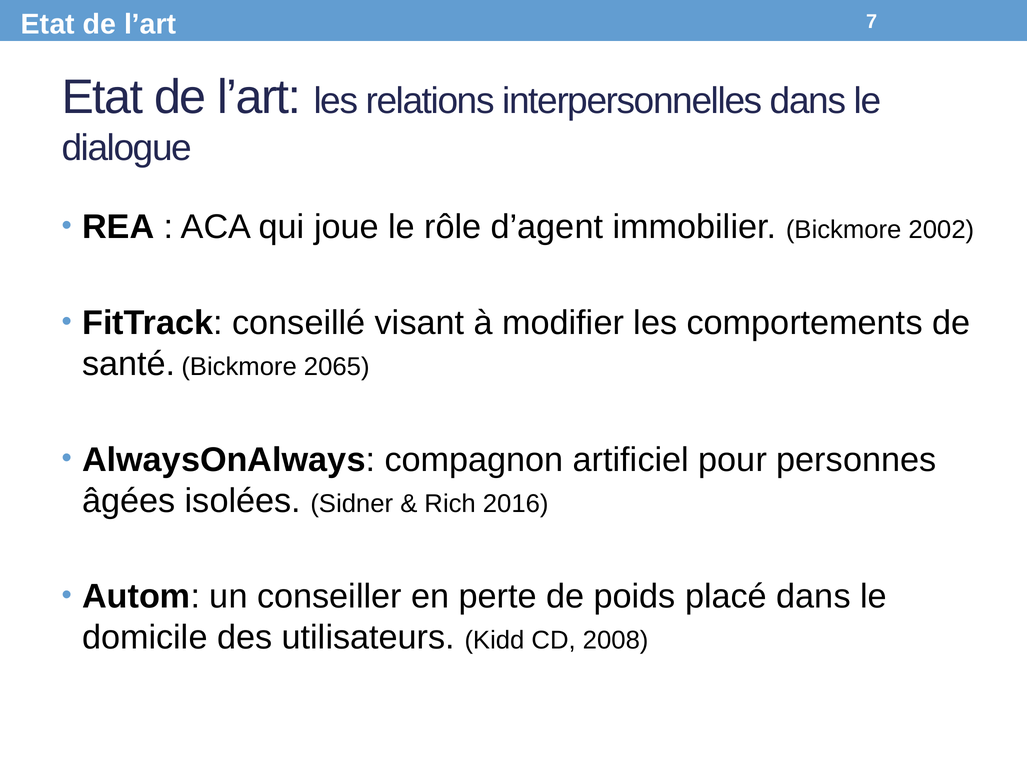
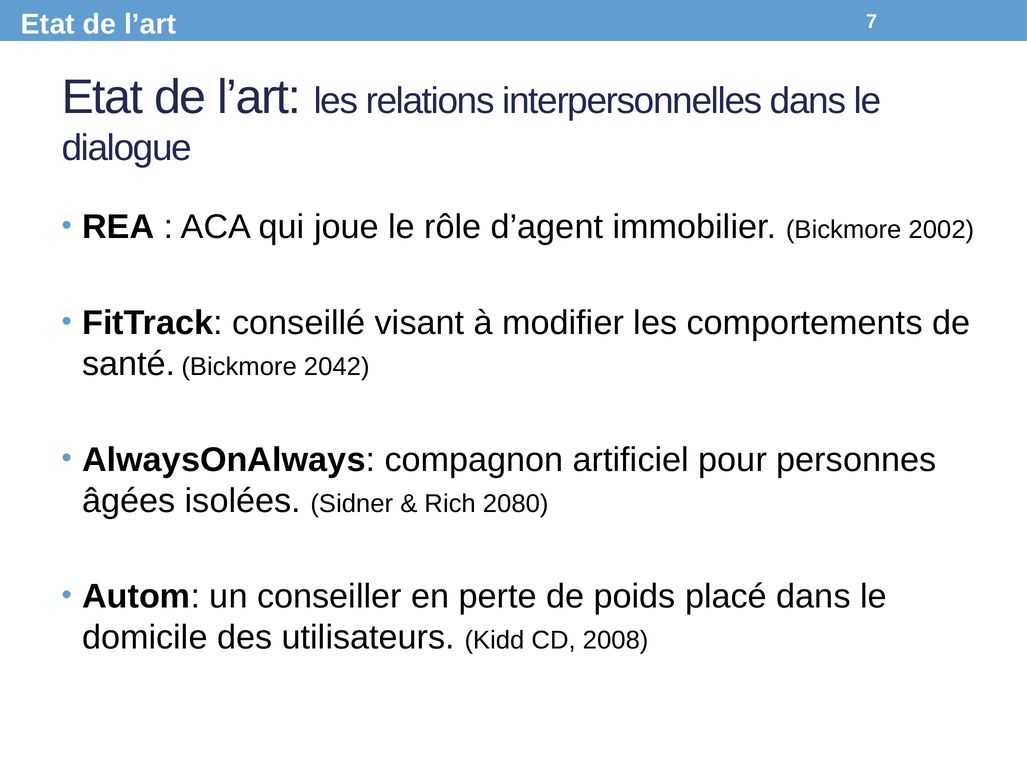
2065: 2065 -> 2042 (337, 367)
2016: 2016 -> 2080 (516, 504)
